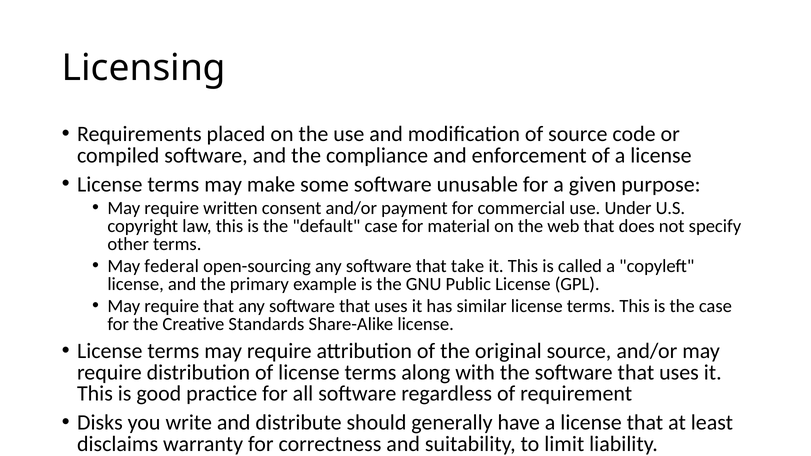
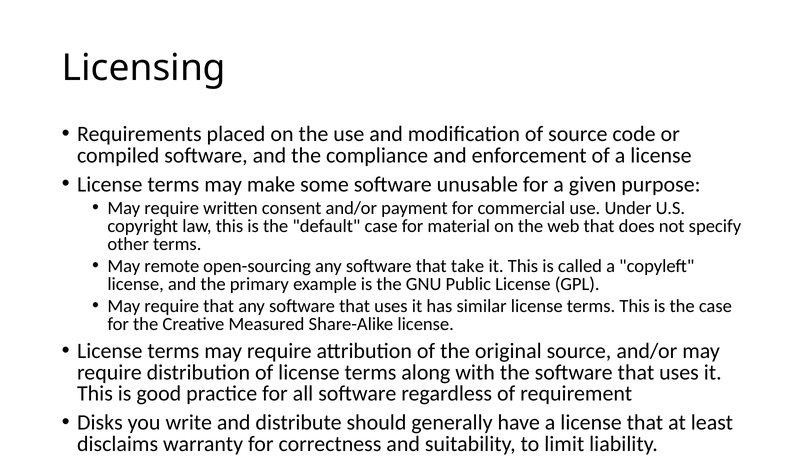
federal: federal -> remote (172, 266)
Standards: Standards -> Measured (266, 324)
